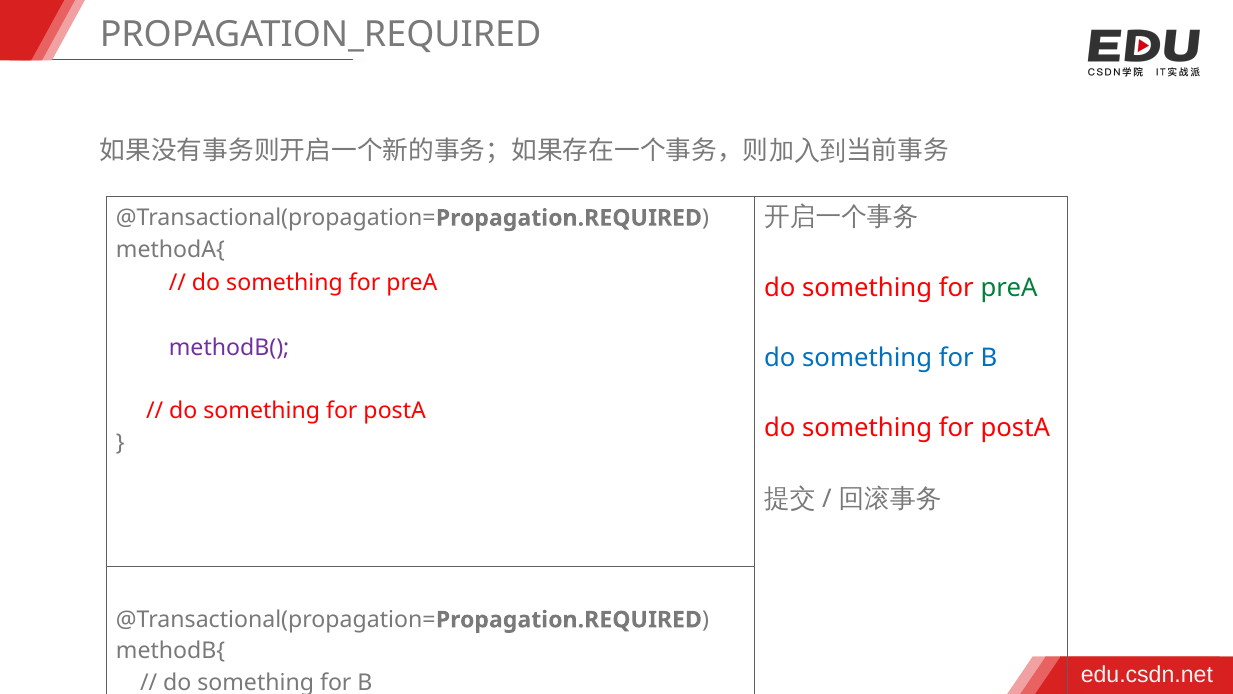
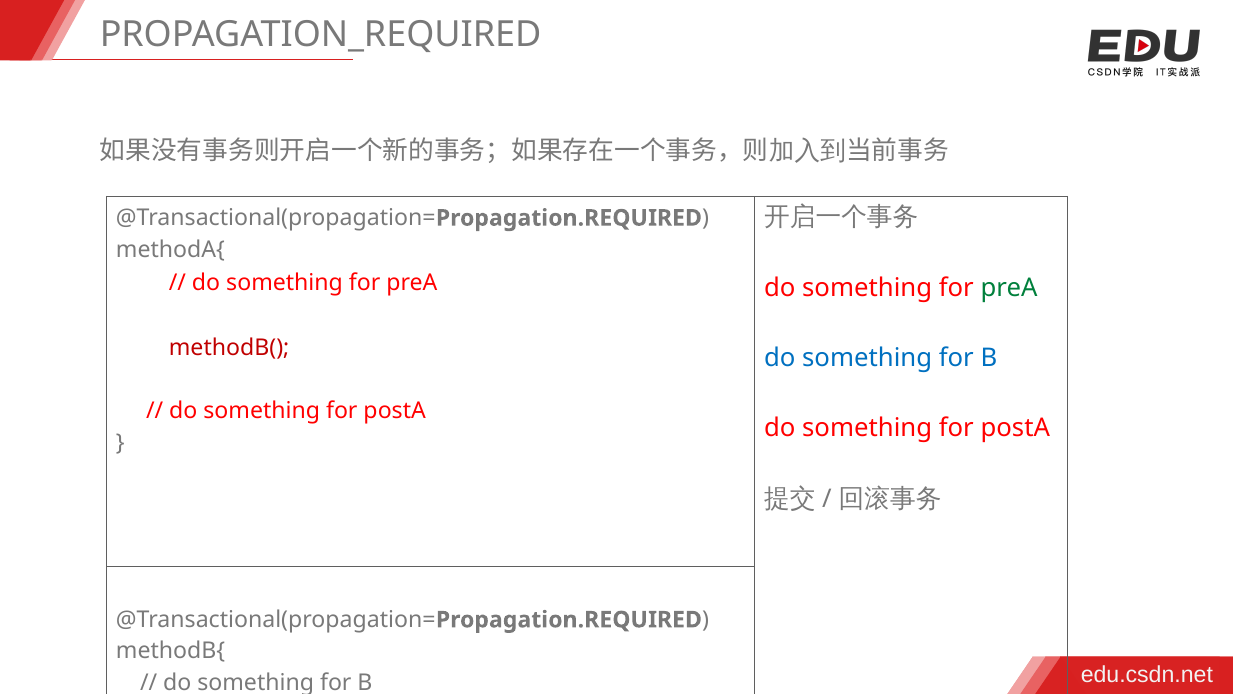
methodB( colour: purple -> red (229, 348)
